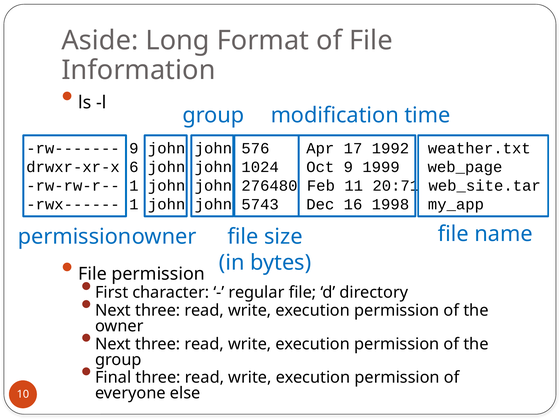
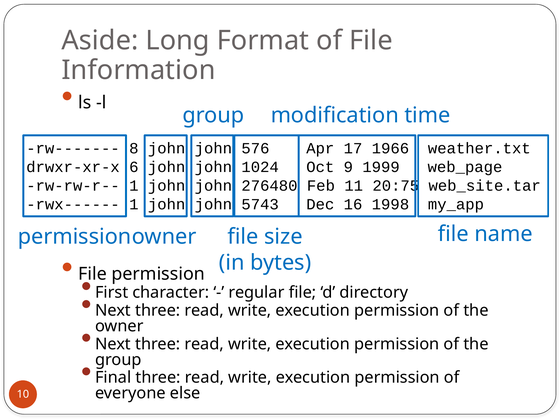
rw------- 9: 9 -> 8 (134, 148)
1992: 1992 -> 1966 (390, 148)
20:71: 20:71 -> 20:75 (396, 186)
